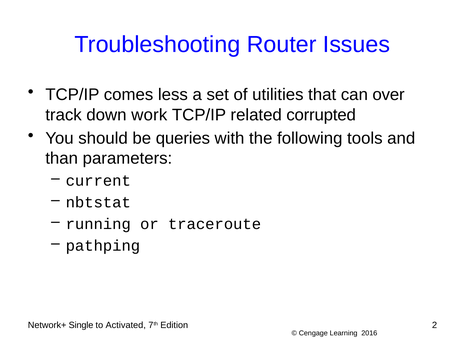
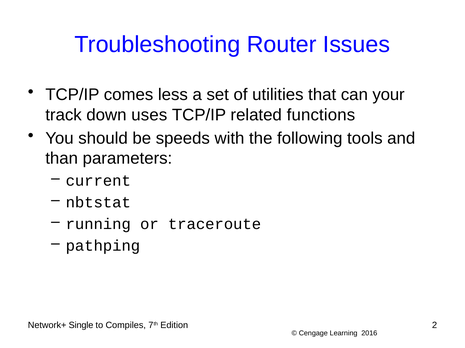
over: over -> your (389, 95)
work: work -> uses (149, 115)
corrupted: corrupted -> functions (321, 115)
queries: queries -> speeds (183, 139)
Activated: Activated -> Compiles (126, 326)
